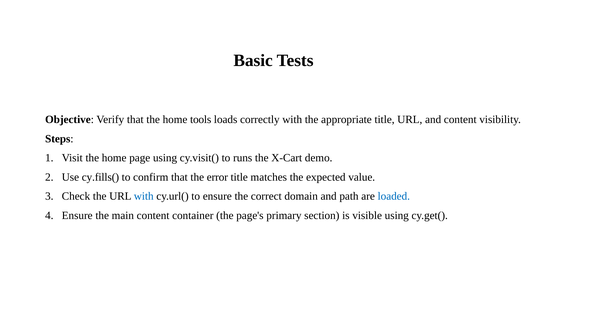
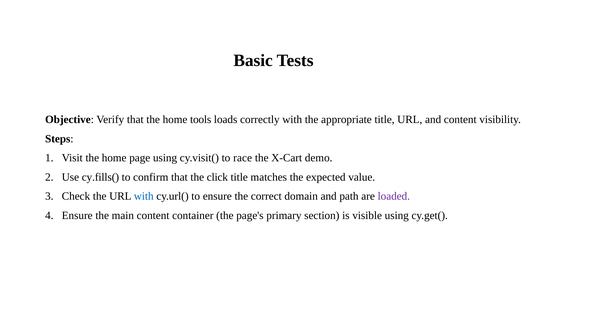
runs: runs -> race (243, 158)
error: error -> click (217, 177)
loaded colour: blue -> purple (394, 197)
